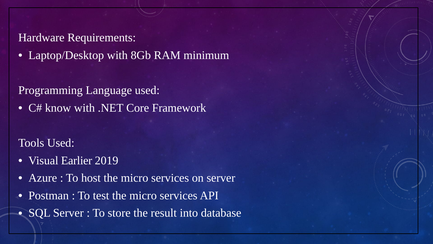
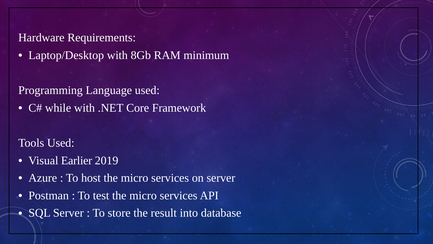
know: know -> while (58, 108)
